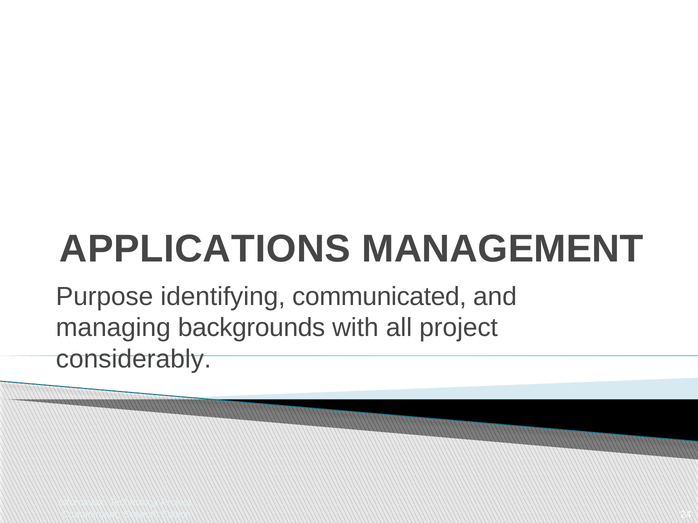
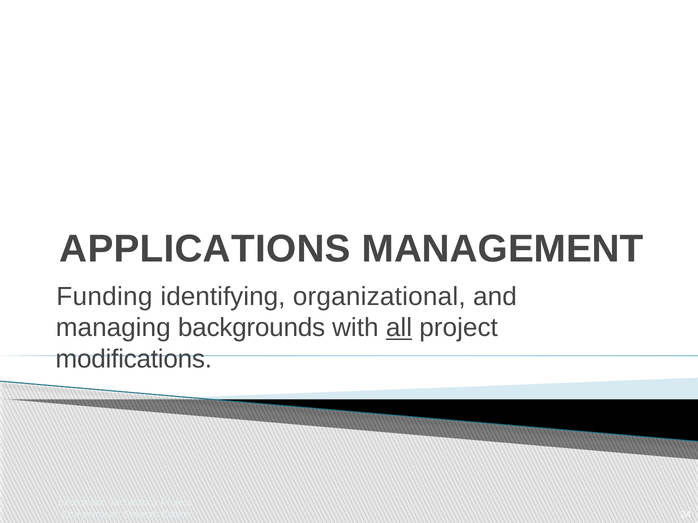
Purpose: Purpose -> Funding (104, 297)
communicated: communicated -> organizational (379, 297)
all underline: none -> present (399, 328)
considerably: considerably -> modifications (134, 360)
